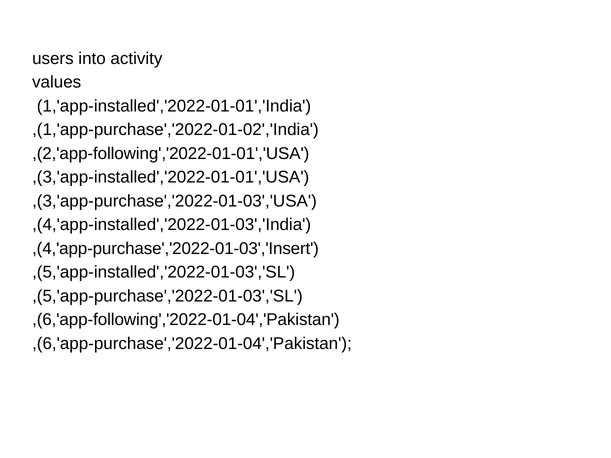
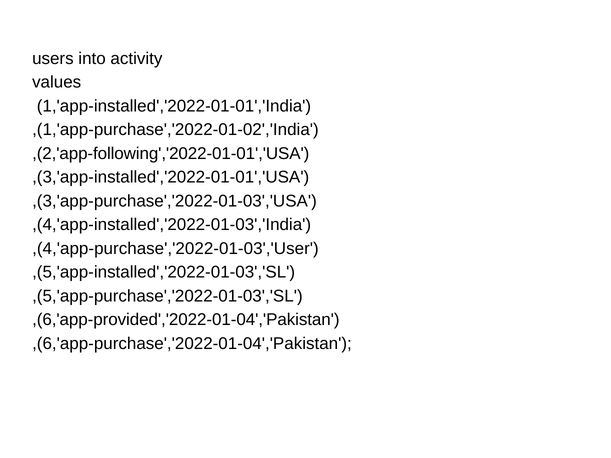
,(4,'app-purchase','2022-01-03','Insert: ,(4,'app-purchase','2022-01-03','Insert -> ,(4,'app-purchase','2022-01-03','User (175, 249)
,(6,'app-following','2022-01-04','Pakistan: ,(6,'app-following','2022-01-04','Pakistan -> ,(6,'app-provided','2022-01-04','Pakistan (186, 320)
